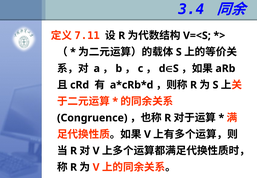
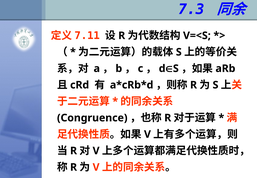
3.4: 3.4 -> 7.3 (191, 9)
